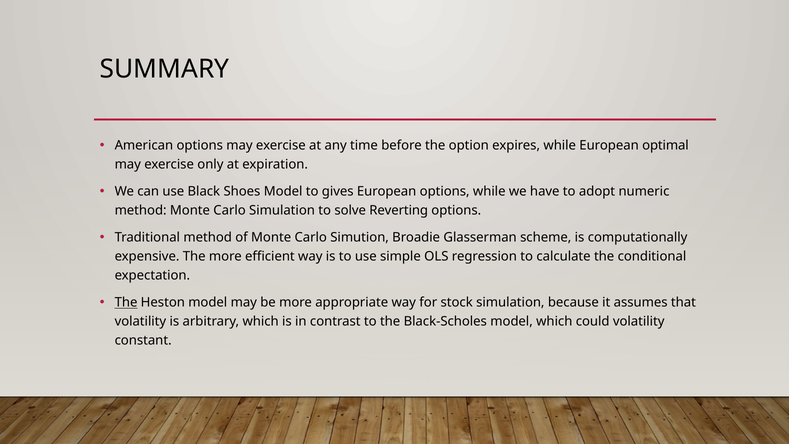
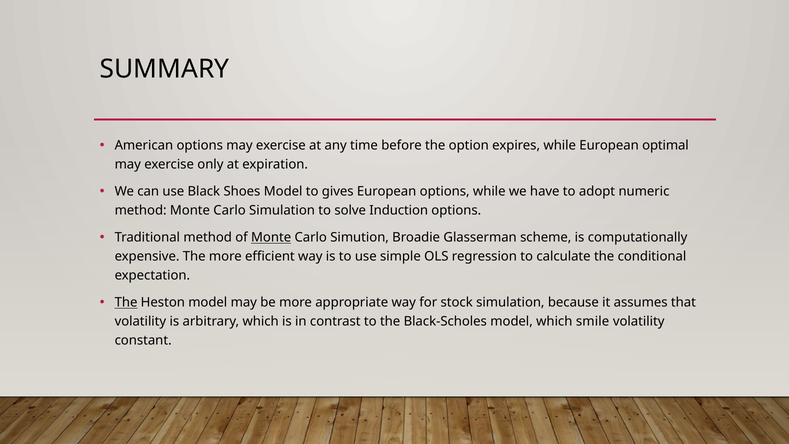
Reverting: Reverting -> Induction (399, 210)
Monte underline: none -> present (271, 237)
could: could -> smile (593, 321)
